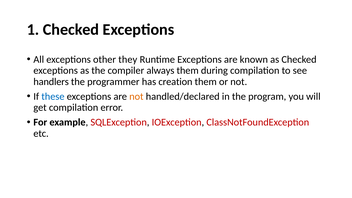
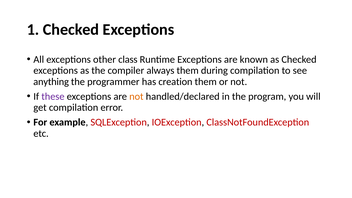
they: they -> class (128, 60)
handlers: handlers -> anything (51, 82)
these colour: blue -> purple (53, 96)
